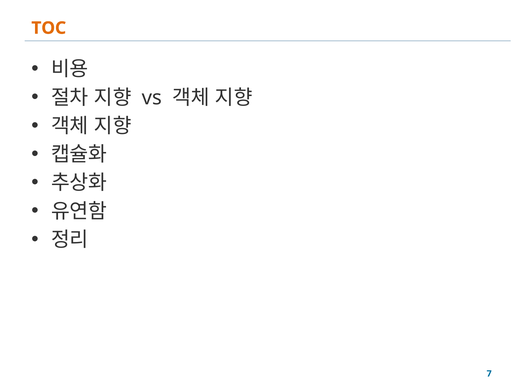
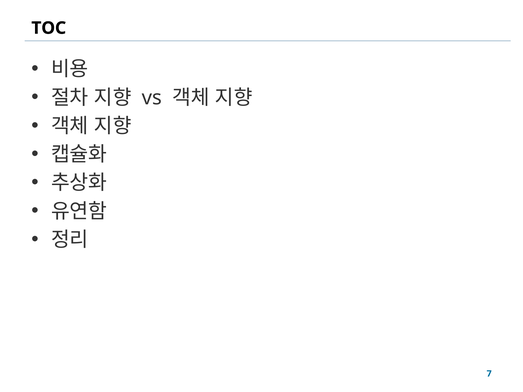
TOC colour: orange -> black (49, 28)
